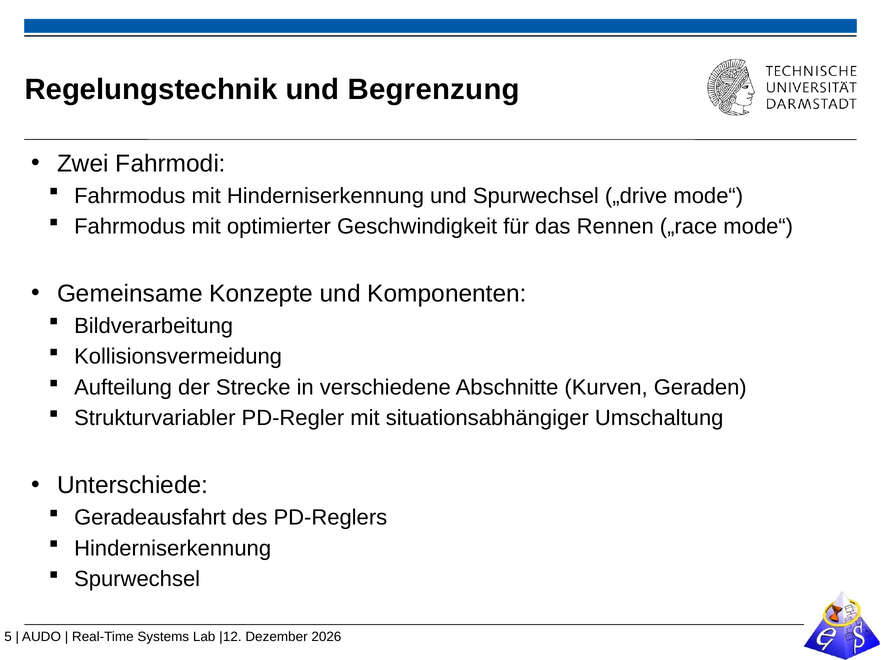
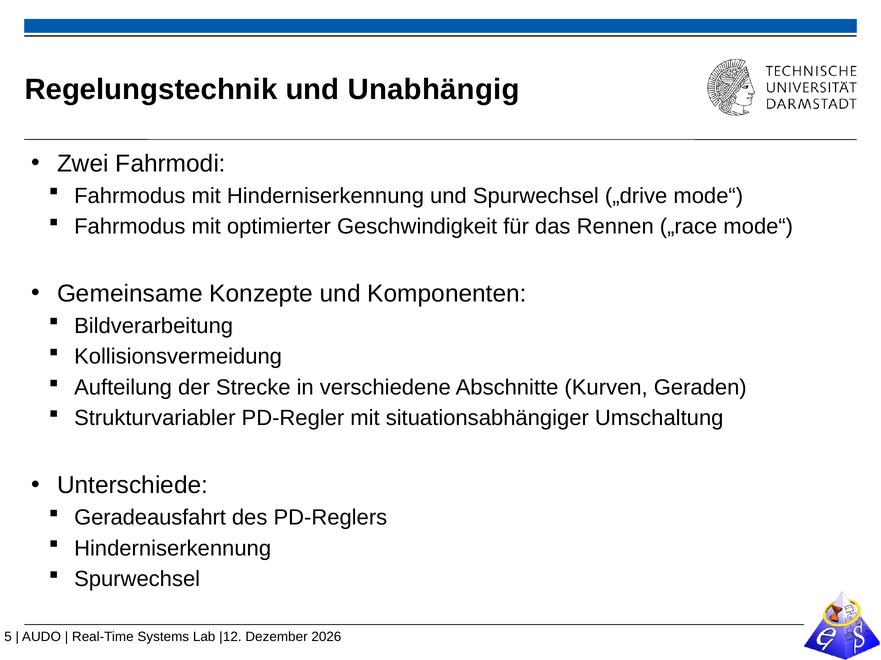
Begrenzung: Begrenzung -> Unabhängig (434, 90)
